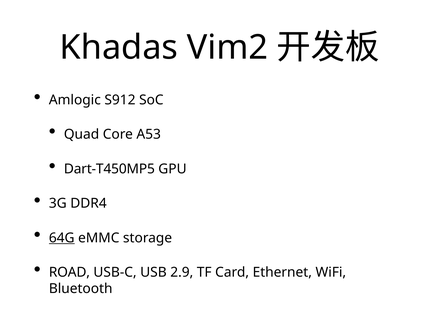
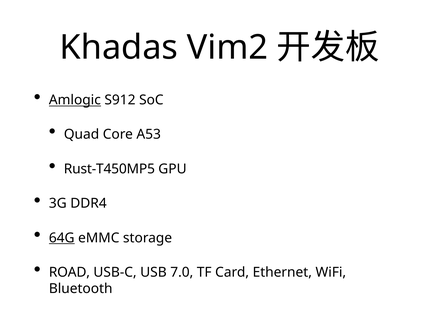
Amlogic underline: none -> present (75, 100)
Dart-T450MP5: Dart-T450MP5 -> Rust-T450MP5 (109, 169)
2.9: 2.9 -> 7.0 (182, 272)
